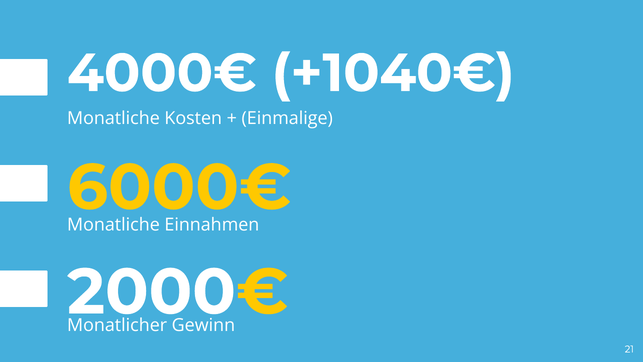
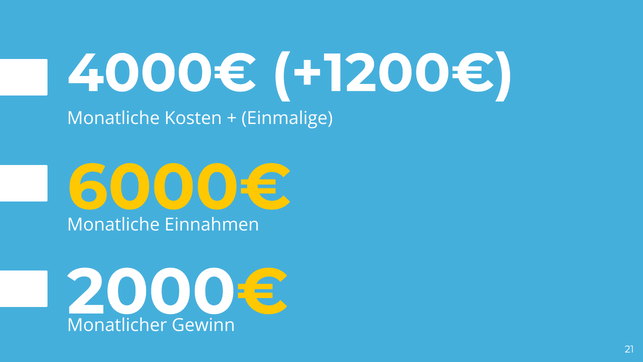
+1040€: +1040€ -> +1200€ (393, 73)
